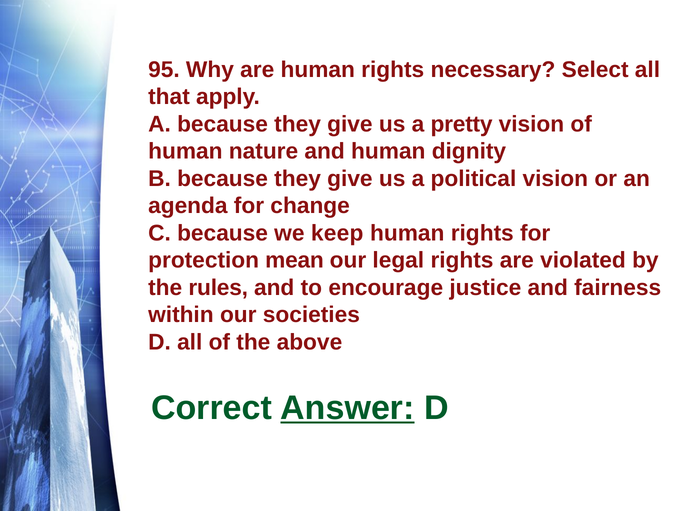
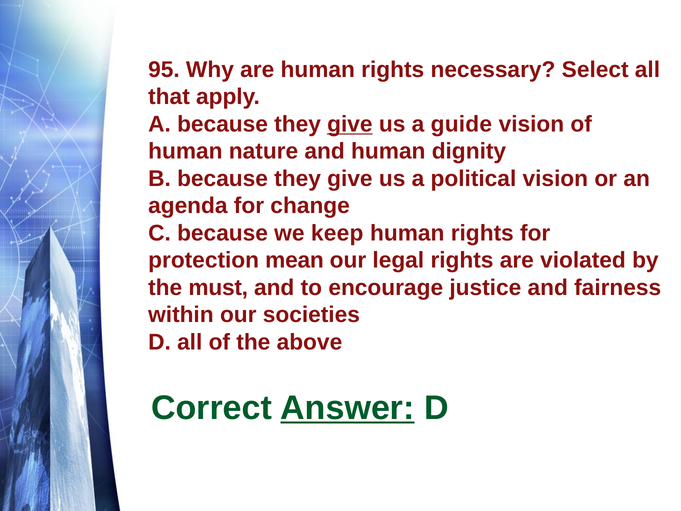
give underline: none -> present (350, 124)
pretty: pretty -> guide (461, 124)
rules: rules -> must (218, 288)
